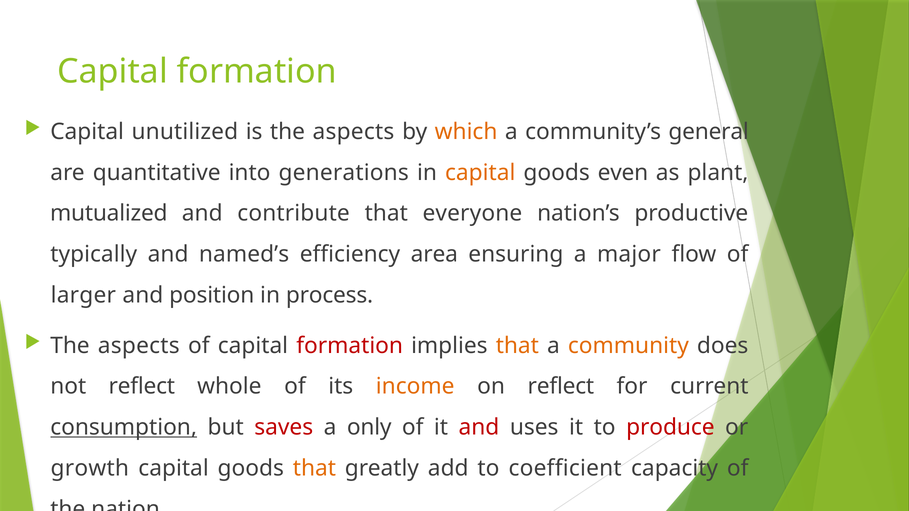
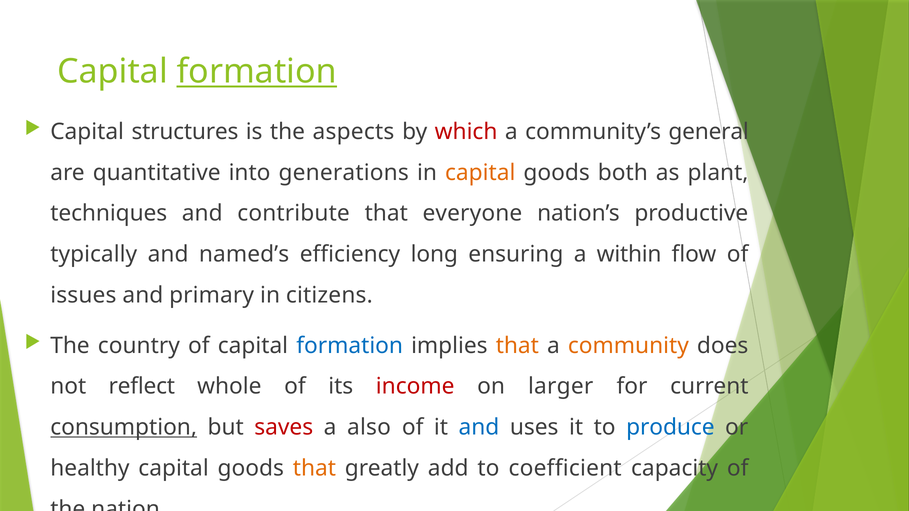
formation underline: none -> present (257, 72)
unutilized: unutilized -> structures (185, 132)
which colour: orange -> red (466, 132)
even: even -> both (623, 173)
mutualized: mutualized -> techniques (109, 214)
area: area -> long (434, 254)
major: major -> within (629, 254)
larger: larger -> issues (83, 295)
position: position -> primary (212, 295)
process: process -> citizens (329, 295)
aspects: aspects -> country (139, 346)
formation colour: red -> blue (350, 346)
income colour: orange -> red (415, 387)
on reflect: reflect -> larger (561, 387)
only: only -> also (369, 428)
and colour: red -> blue (479, 428)
produce colour: red -> blue (670, 428)
growth: growth -> healthy (90, 468)
